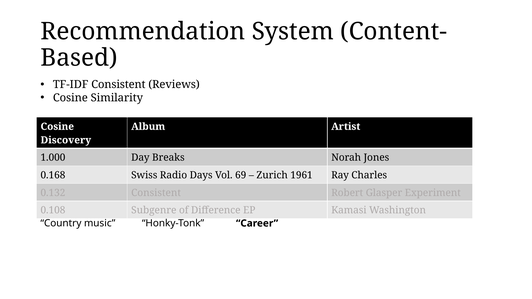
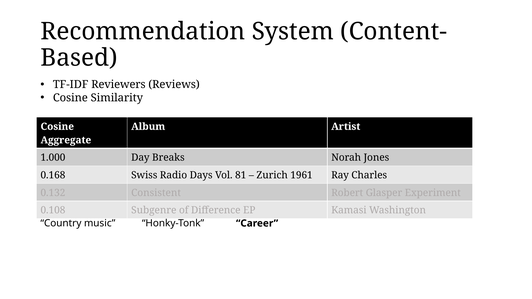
TF-IDF Consistent: Consistent -> Reviewers (118, 85)
Discovery: Discovery -> Aggregate (66, 140)
69: 69 -> 81 (241, 175)
